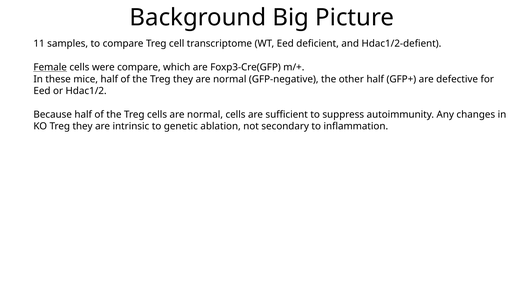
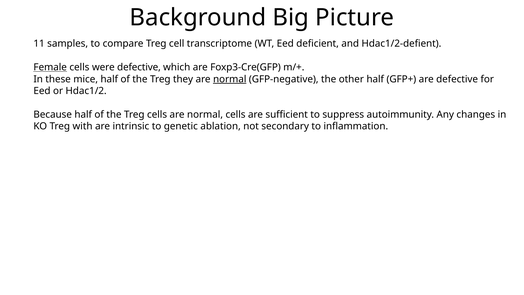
were compare: compare -> defective (139, 67)
normal underline: none -> present (230, 79)
KO Treg they: they -> with (83, 126)
